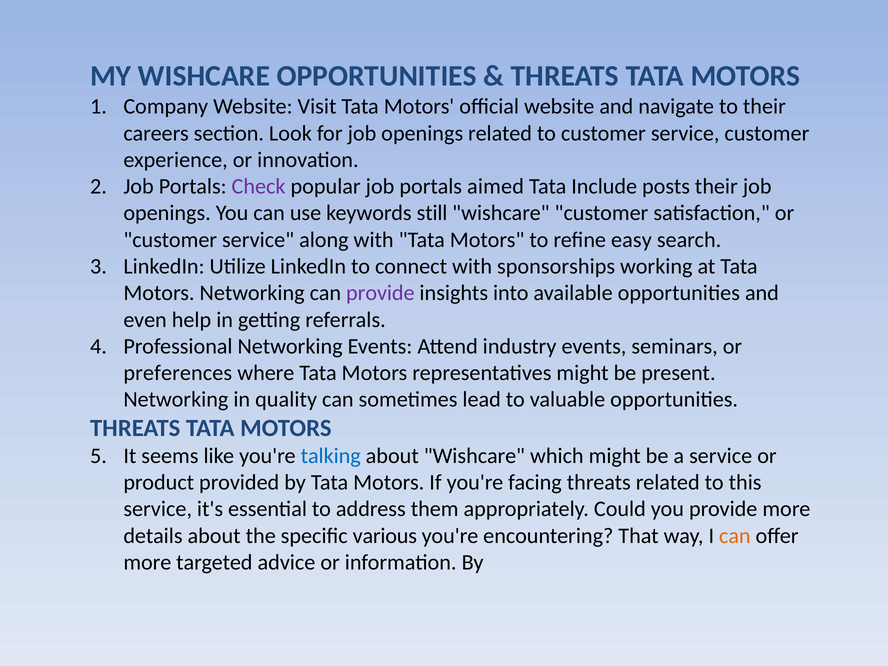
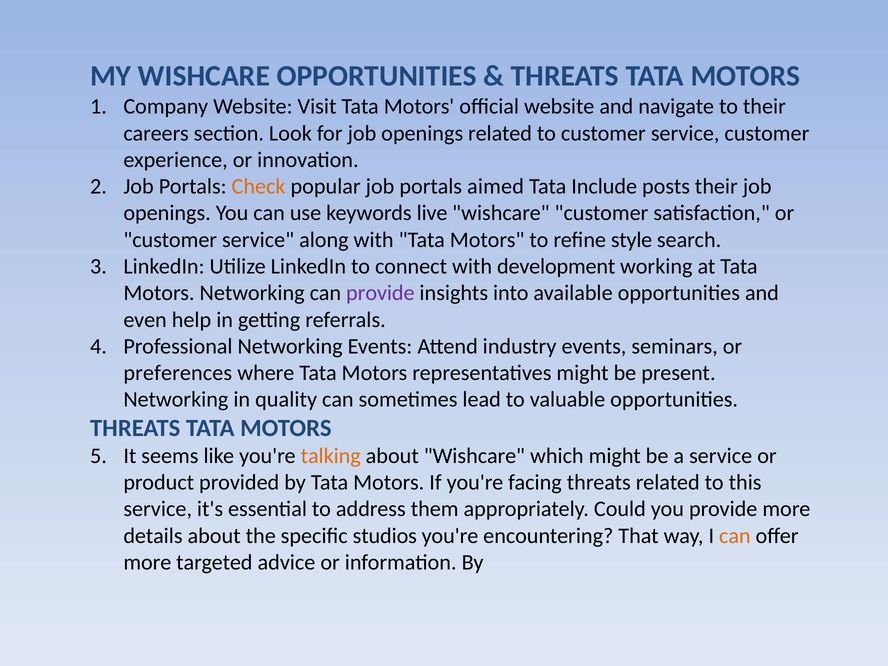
Check colour: purple -> orange (259, 186)
still: still -> live (432, 213)
easy: easy -> style (632, 240)
sponsorships: sponsorships -> development (556, 266)
talking colour: blue -> orange (331, 456)
various: various -> studios (385, 536)
